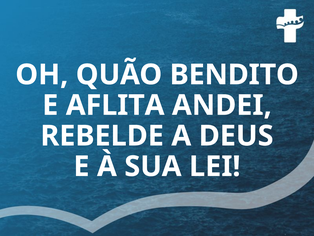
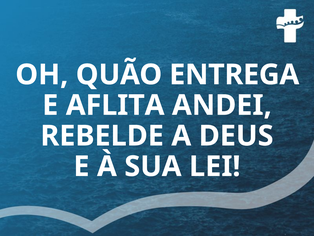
BENDITO: BENDITO -> ENTREGA (234, 75)
